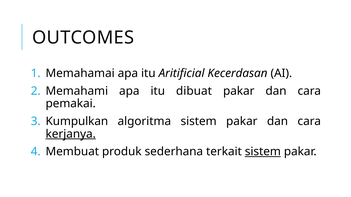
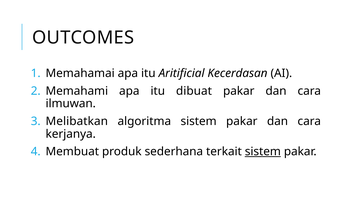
pemakai: pemakai -> ilmuwan (71, 104)
Kumpulkan: Kumpulkan -> Melibatkan (77, 122)
kerjanya underline: present -> none (71, 134)
